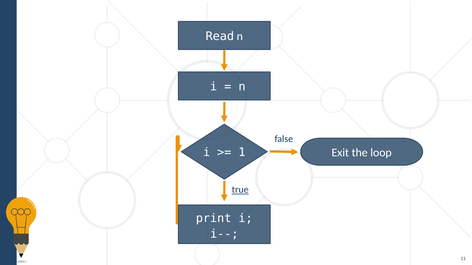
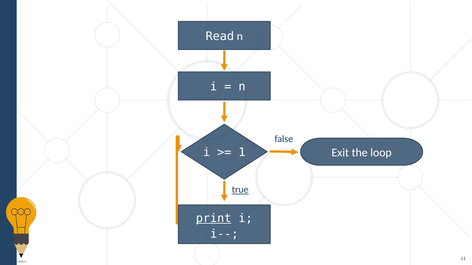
print underline: none -> present (214, 219)
